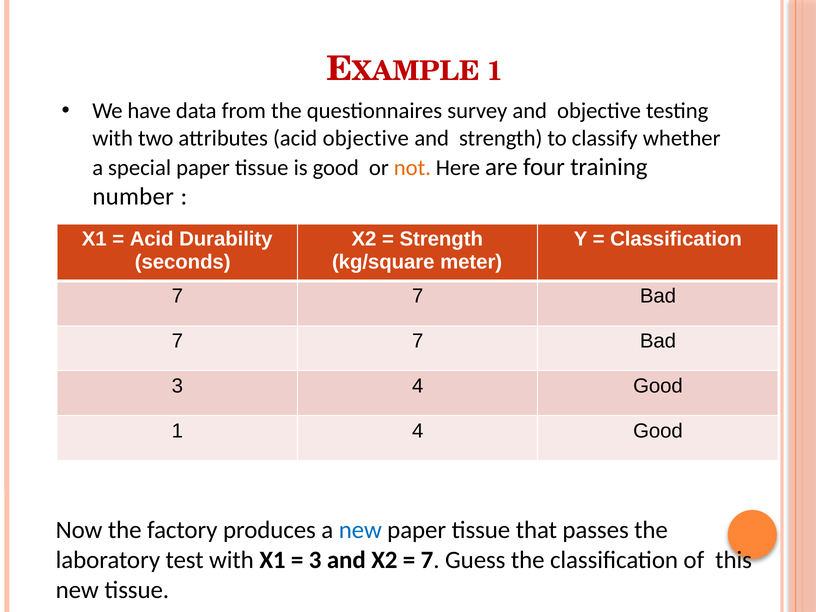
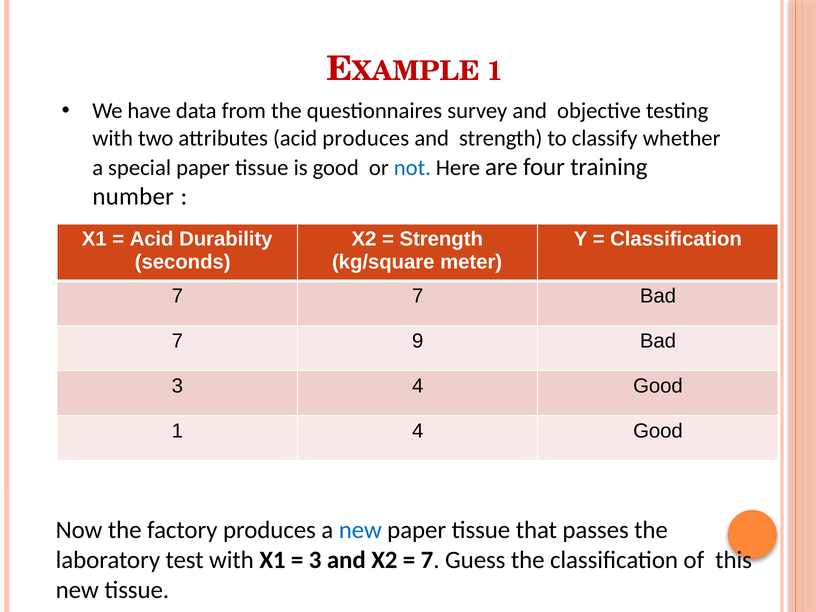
acid objective: objective -> produces (366, 138)
not colour: orange -> blue (412, 168)
7: 7 -> 9 (418, 341)
